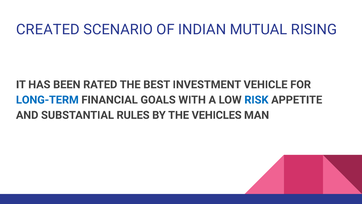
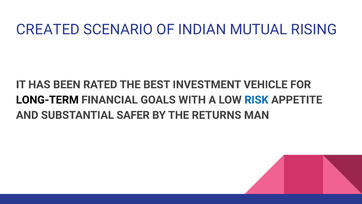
LONG-TERM colour: blue -> black (47, 100)
RULES: RULES -> SAFER (133, 115)
VEHICLES: VEHICLES -> RETURNS (217, 115)
